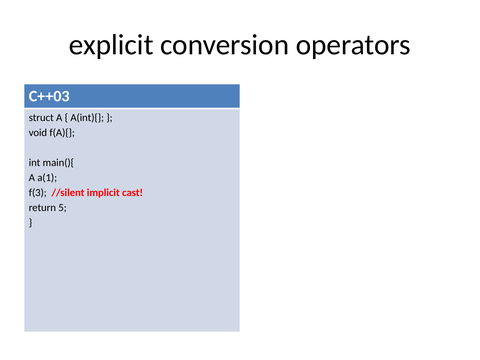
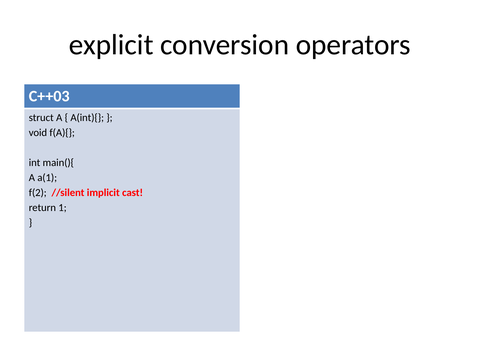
f(3: f(3 -> f(2 (38, 193)
5: 5 -> 1 (62, 208)
